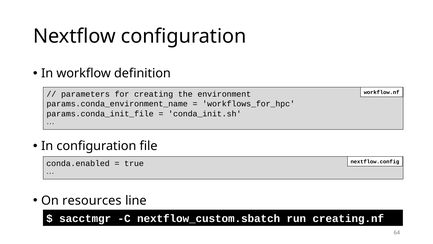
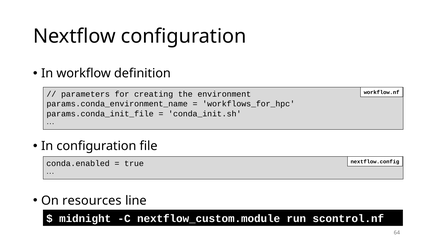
sacctmgr: sacctmgr -> midnight (85, 218)
nextflow_custom.sbatch: nextflow_custom.sbatch -> nextflow_custom.module (209, 218)
creating.nf: creating.nf -> scontrol.nf (348, 218)
